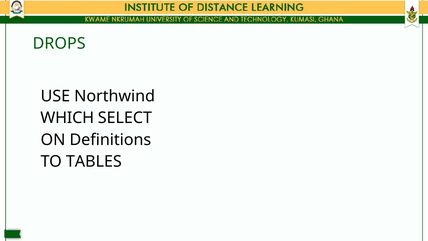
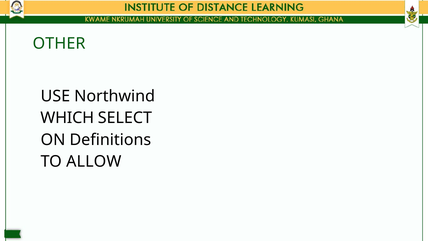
DROPS: DROPS -> OTHER (59, 43)
TABLES: TABLES -> ALLOW (94, 161)
